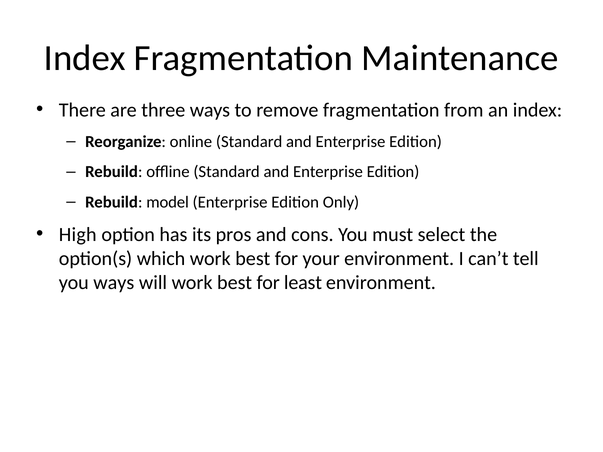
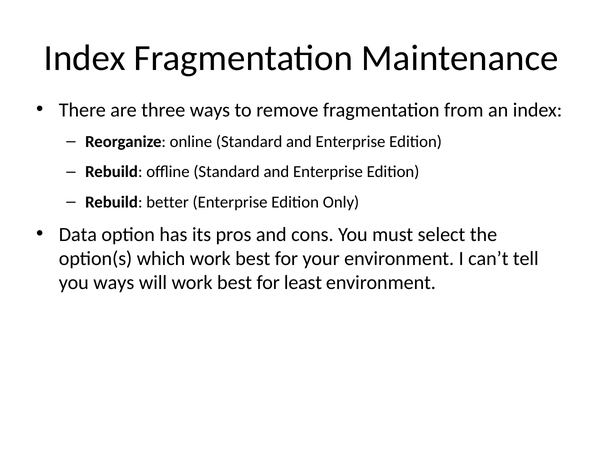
model: model -> better (168, 202)
High: High -> Data (78, 235)
